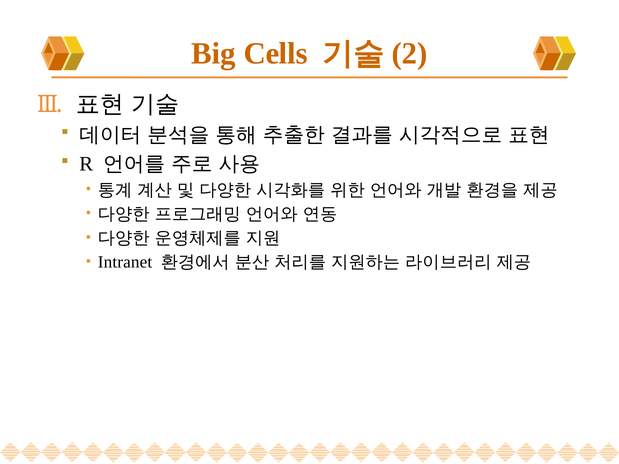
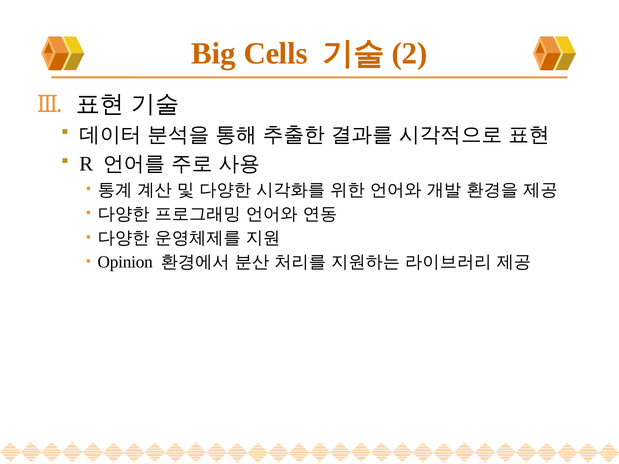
Intranet: Intranet -> Opinion (125, 262)
